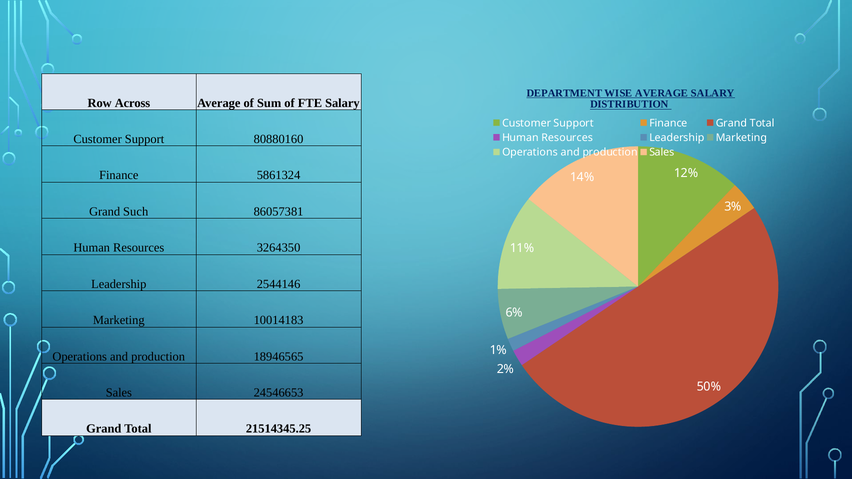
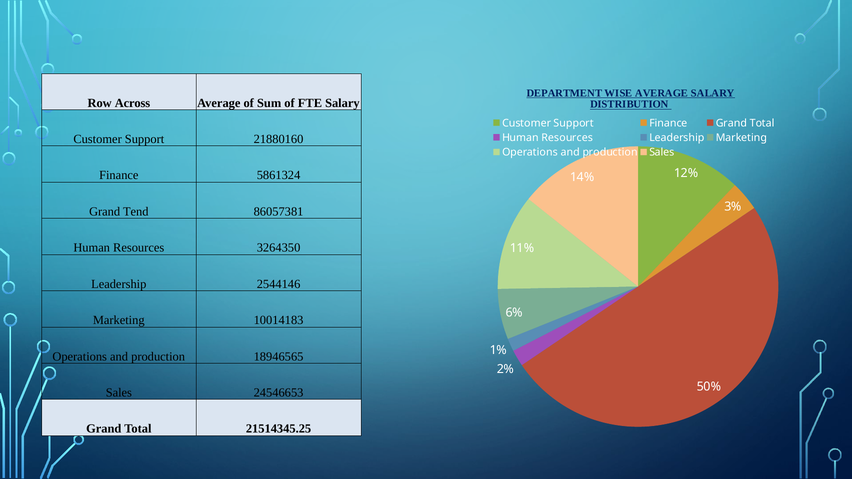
80880160: 80880160 -> 21880160 (279, 139)
Such: Such -> Tend (136, 212)
